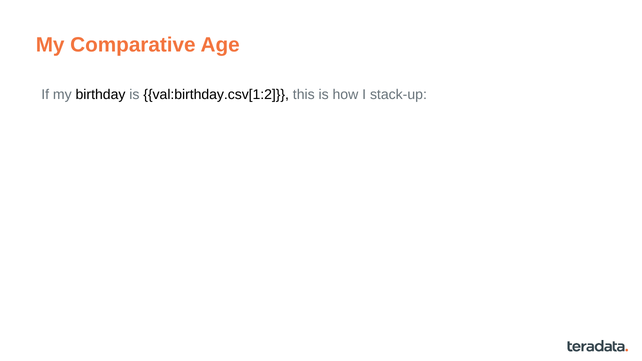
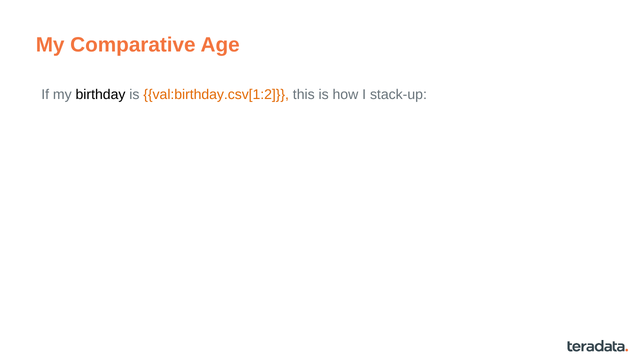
val:birthday.csv[1:2 colour: black -> orange (216, 95)
